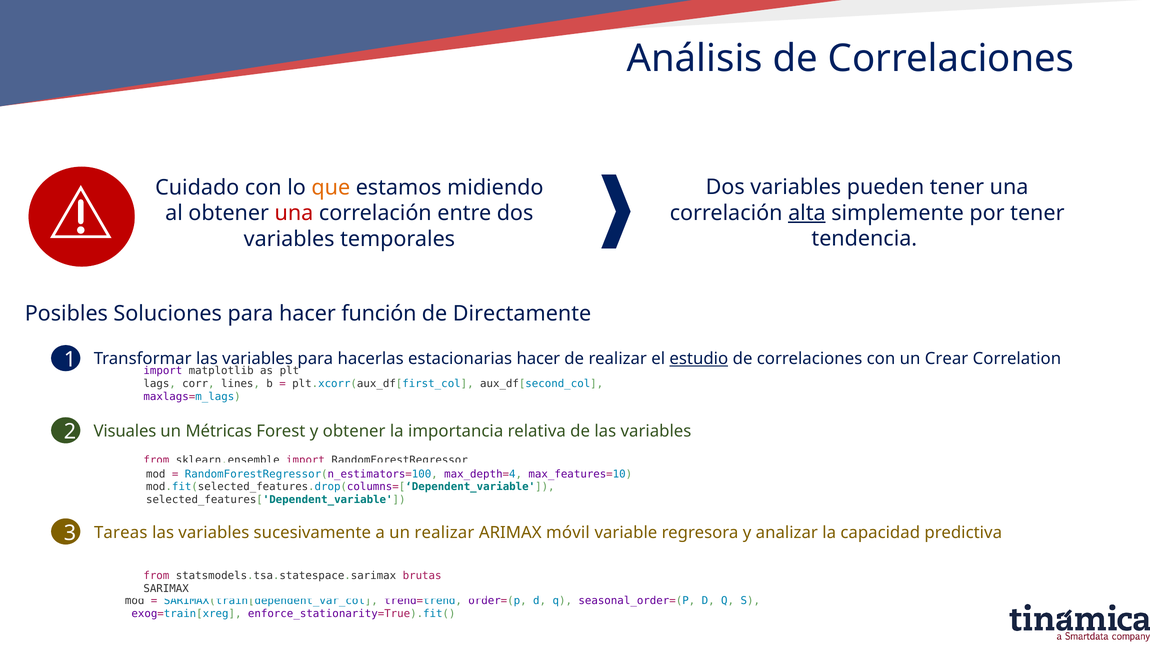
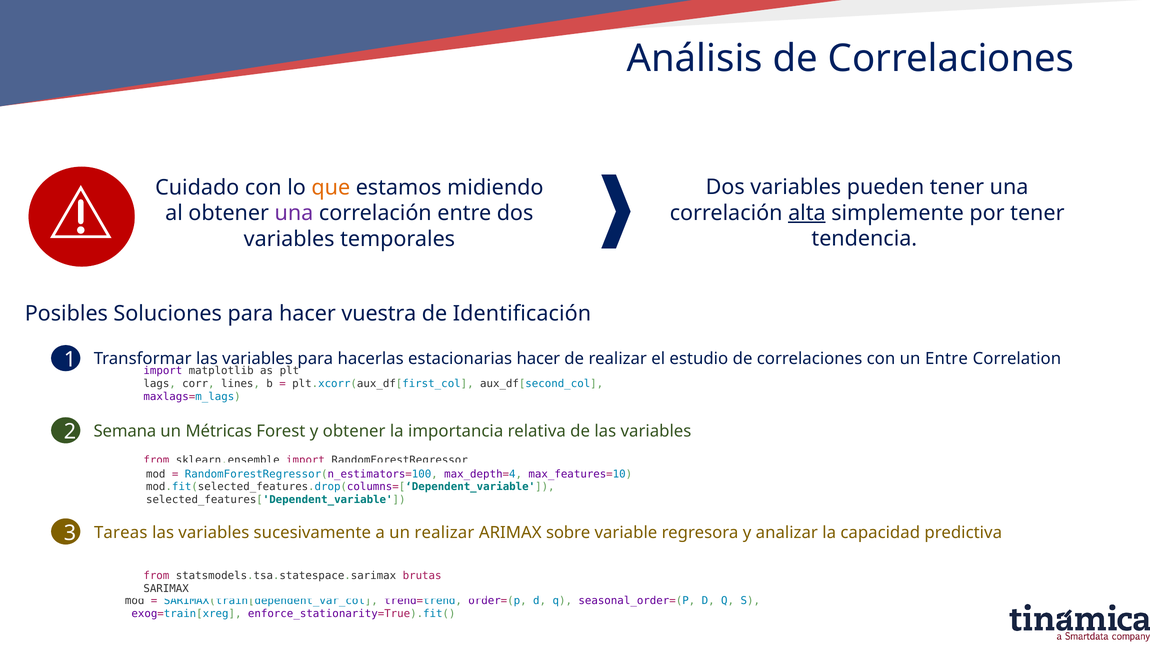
una colour: red -> purple (294, 213)
función: función -> vuestra (379, 314)
Directamente: Directamente -> Identificación (522, 314)
estudio underline: present -> none (699, 359)
un Crear: Crear -> Entre (946, 359)
Visuales: Visuales -> Semana (125, 431)
móvil: móvil -> sobre (568, 533)
